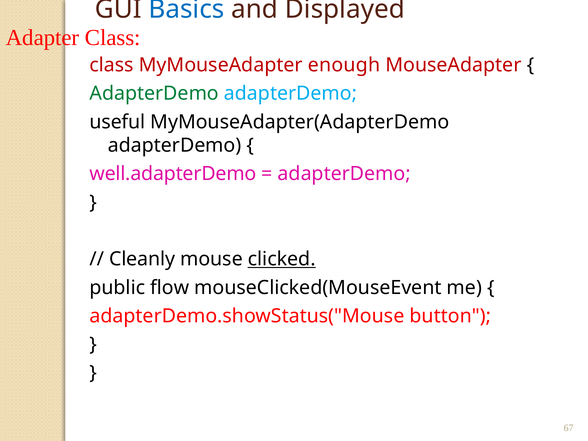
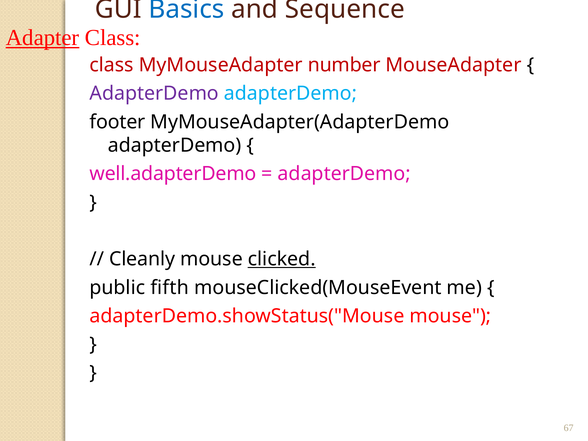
Displayed: Displayed -> Sequence (345, 9)
Adapter underline: none -> present (43, 38)
enough: enough -> number (344, 65)
AdapterDemo colour: green -> purple (154, 93)
useful: useful -> footer (117, 122)
flow: flow -> fifth (170, 288)
adapterDemo.showStatus("Mouse button: button -> mouse (450, 316)
